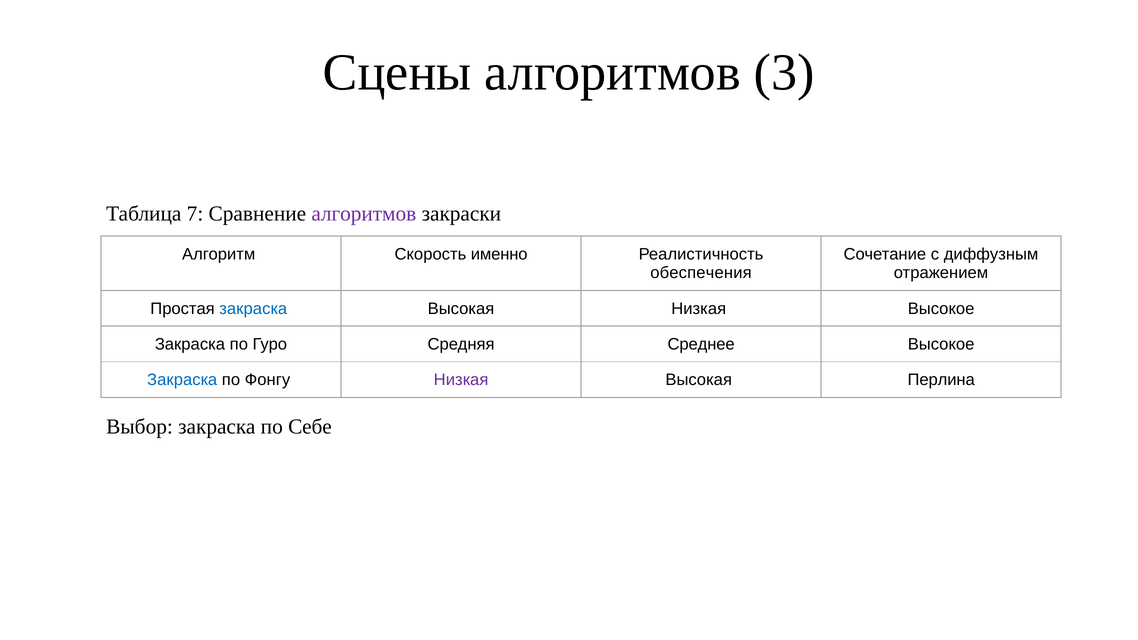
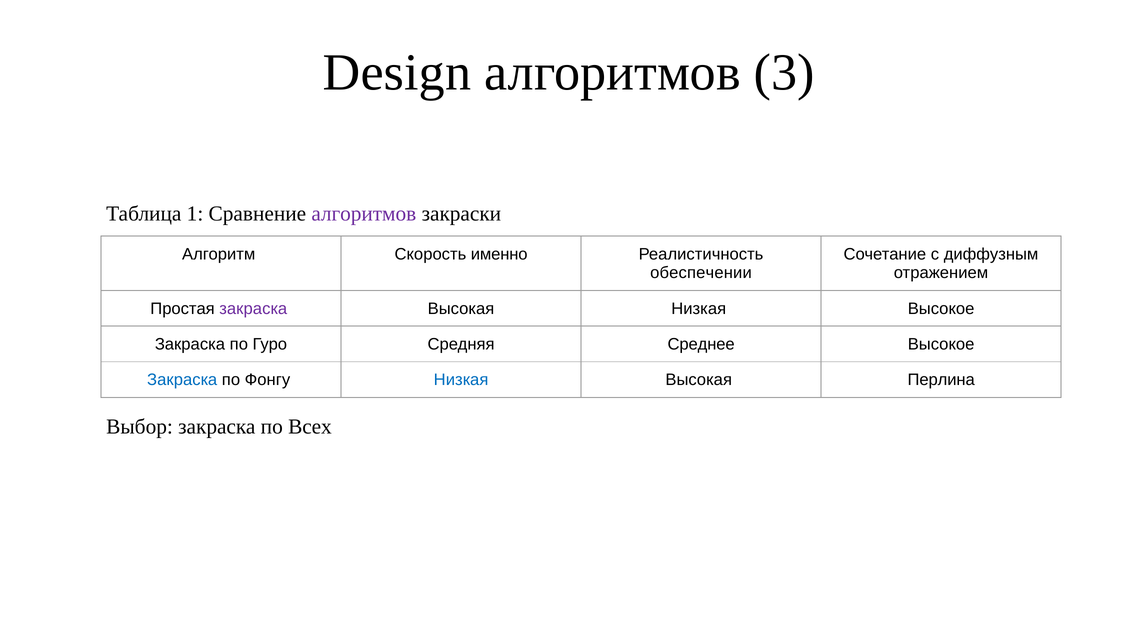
Сцены: Сцены -> Design (397, 73)
7: 7 -> 1 (195, 214)
обеспечения: обеспечения -> обеспечении (701, 273)
закраска colour: blue -> purple (253, 309)
Низкая colour: purple -> blue (461, 380)
Себе: Себе -> Всех (310, 427)
